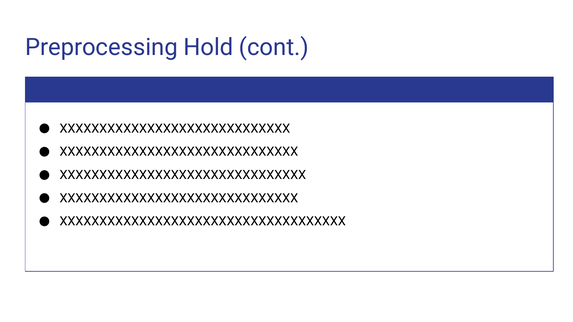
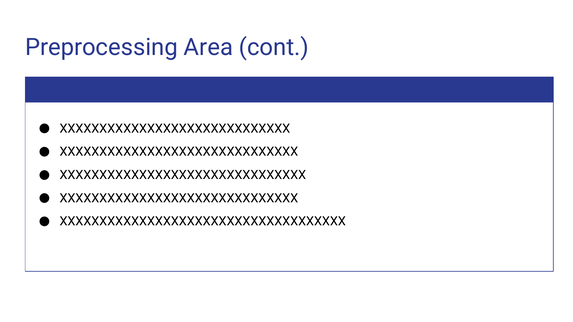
Hold: Hold -> Area (208, 47)
